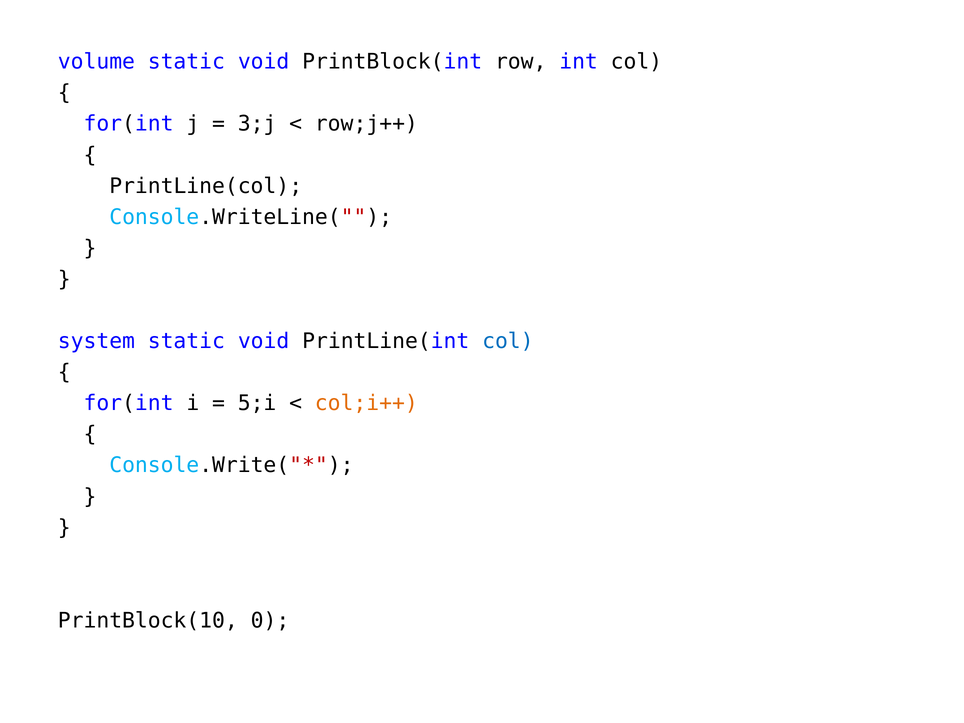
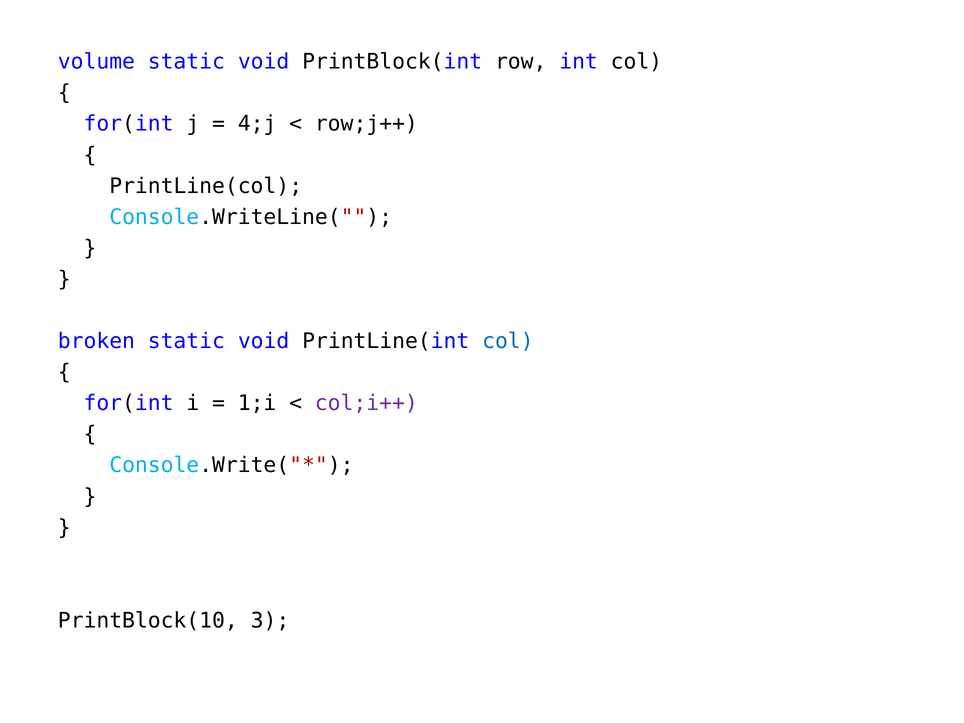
3;j: 3;j -> 4;j (257, 124)
system: system -> broken (96, 341)
5;i: 5;i -> 1;i (257, 403)
col;i++ colour: orange -> purple (366, 403)
0: 0 -> 3 (270, 621)
